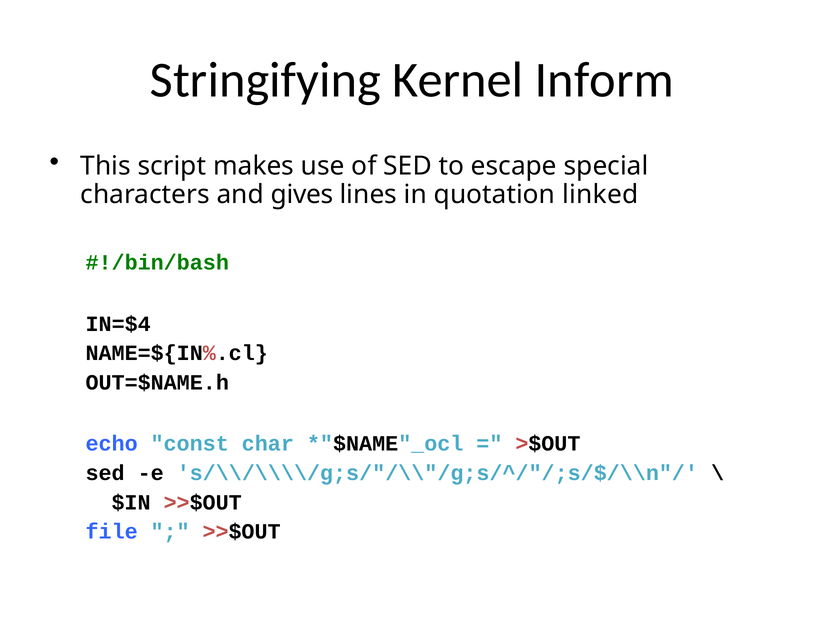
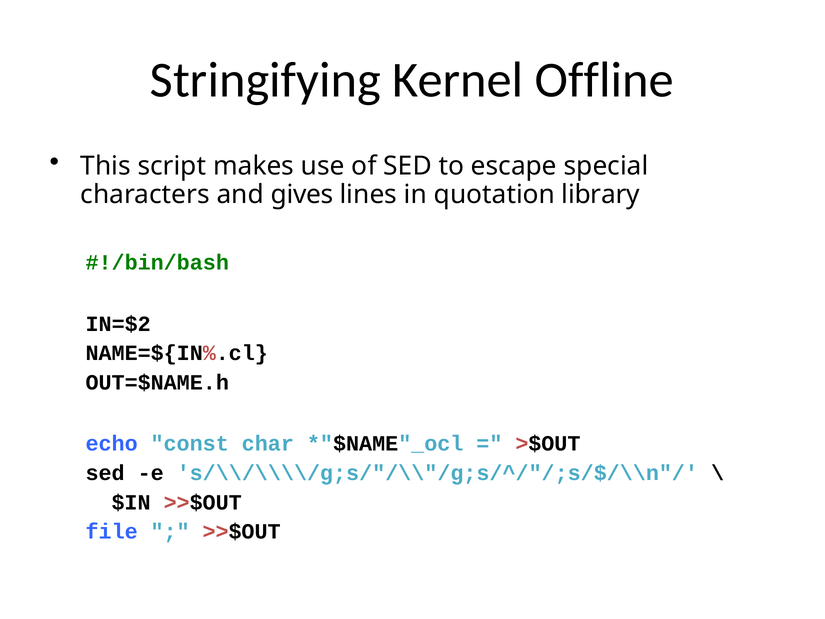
Inform: Inform -> Offline (604, 80)
linked: linked -> library (601, 195)
IN=$4: IN=$4 -> IN=$2 (118, 324)
